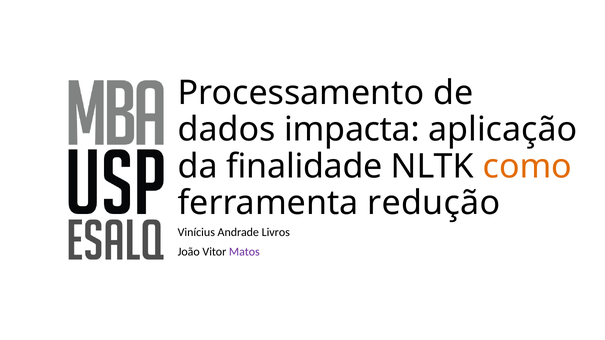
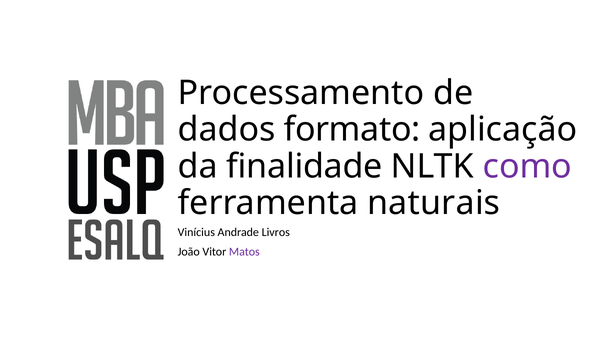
impacta: impacta -> formato (352, 130)
como colour: orange -> purple (527, 166)
redução: redução -> naturais (434, 203)
